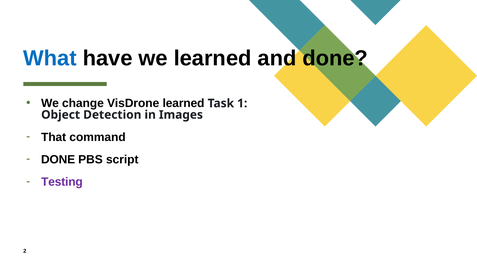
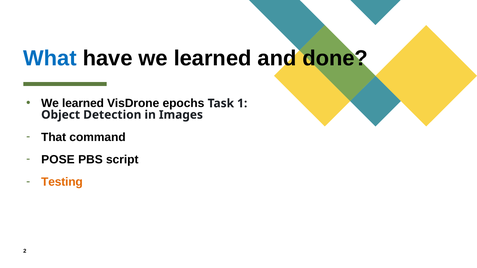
change: change -> learned (83, 103)
VisDrone learned: learned -> epochs (183, 103)
DONE: DONE -> POSE (58, 160)
Testing colour: purple -> orange (62, 182)
